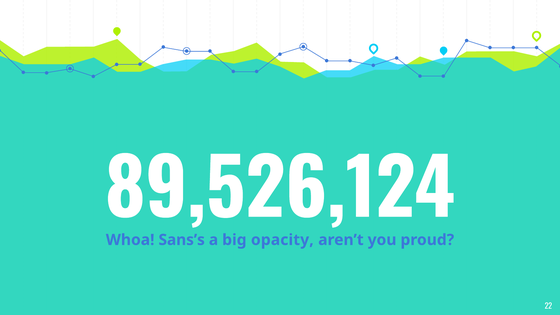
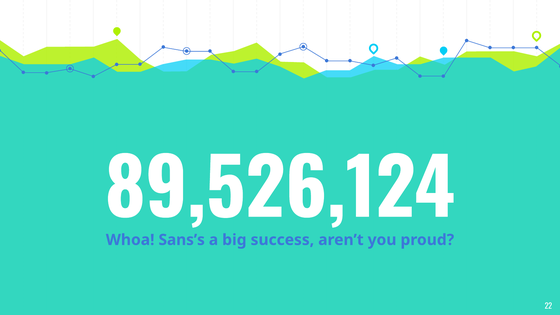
opacity: opacity -> success (282, 240)
